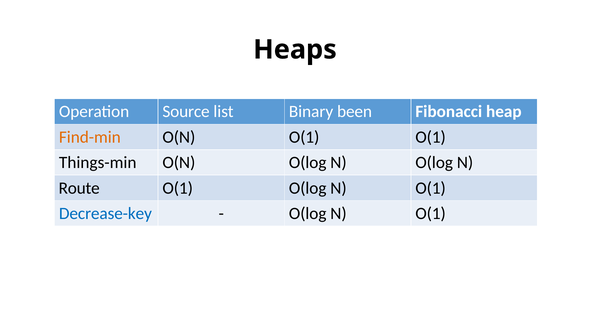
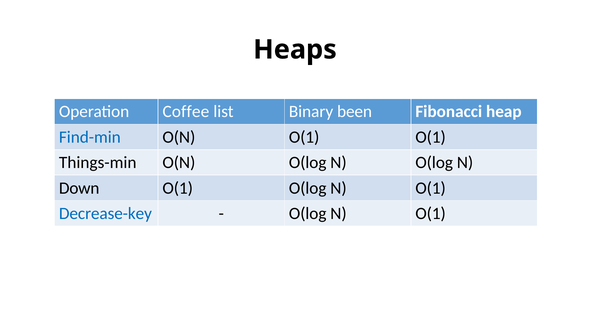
Source: Source -> Coffee (186, 112)
Find-min colour: orange -> blue (90, 137)
Route: Route -> Down (79, 188)
